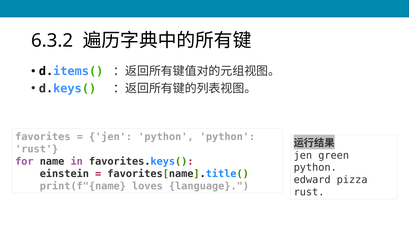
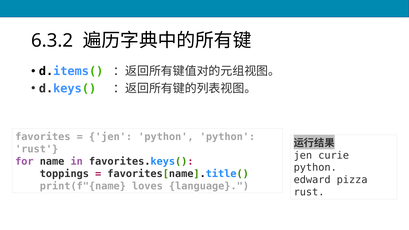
green: green -> curie (334, 155)
einstein: einstein -> toppings (64, 174)
